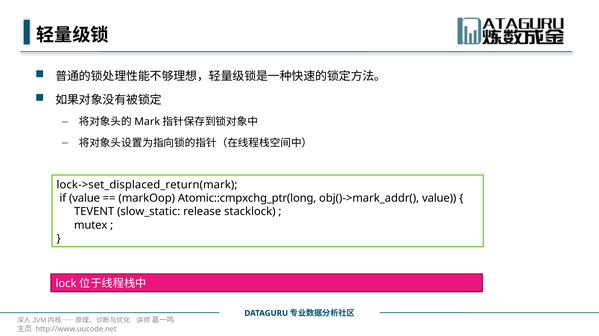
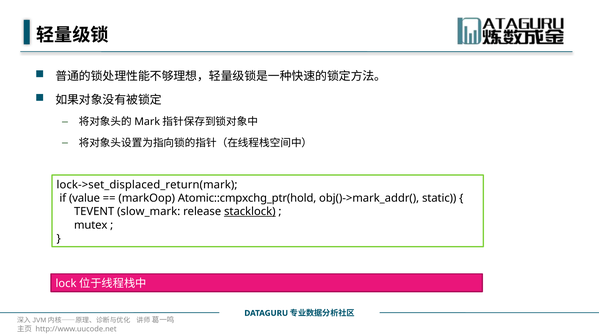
Atomic::cmpxchg_ptr(long: Atomic::cmpxchg_ptr(long -> Atomic::cmpxchg_ptr(hold (247, 199)
obj()->mark_addr( value: value -> static (439, 199)
slow_static: slow_static -> slow_mark (149, 212)
stacklock underline: none -> present (250, 212)
